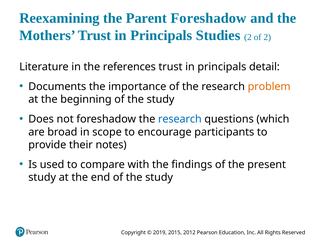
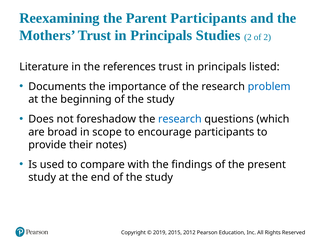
Parent Foreshadow: Foreshadow -> Participants (209, 18)
detail: detail -> listed (264, 67)
problem colour: orange -> blue (269, 86)
